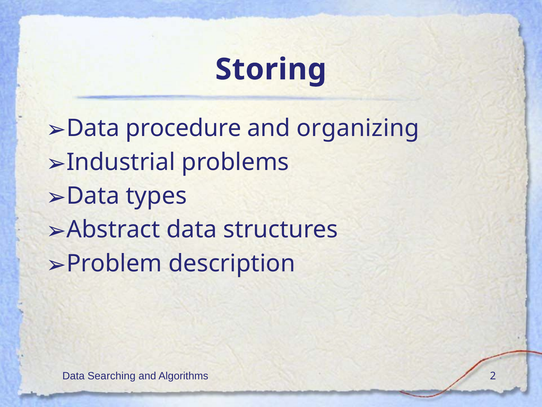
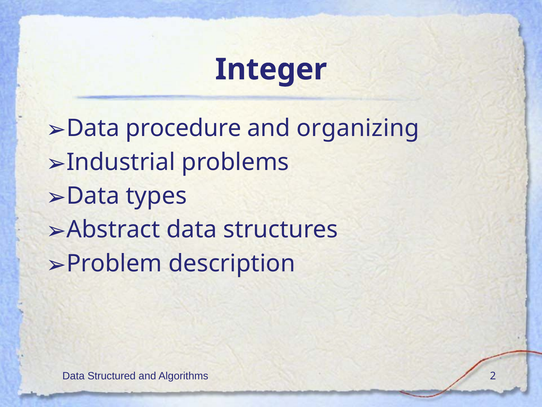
Storing: Storing -> Integer (271, 69)
Searching: Searching -> Structured (112, 376)
